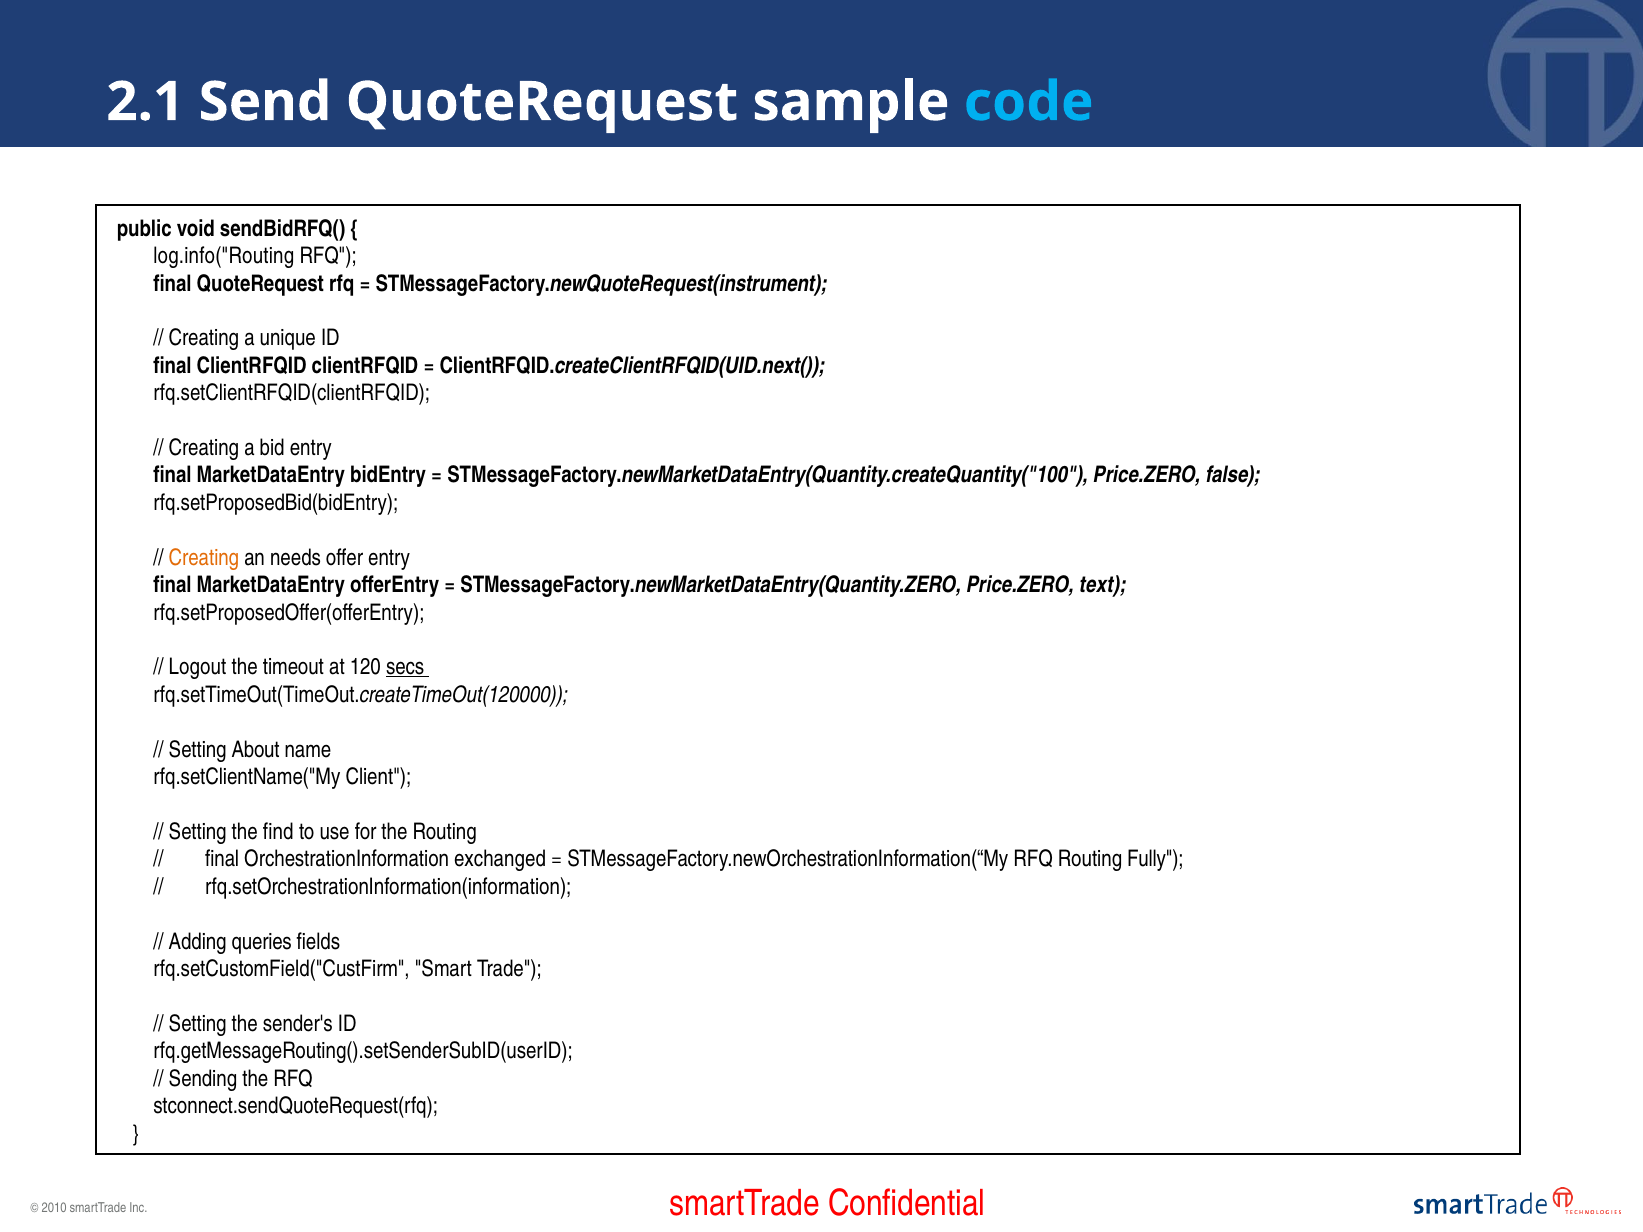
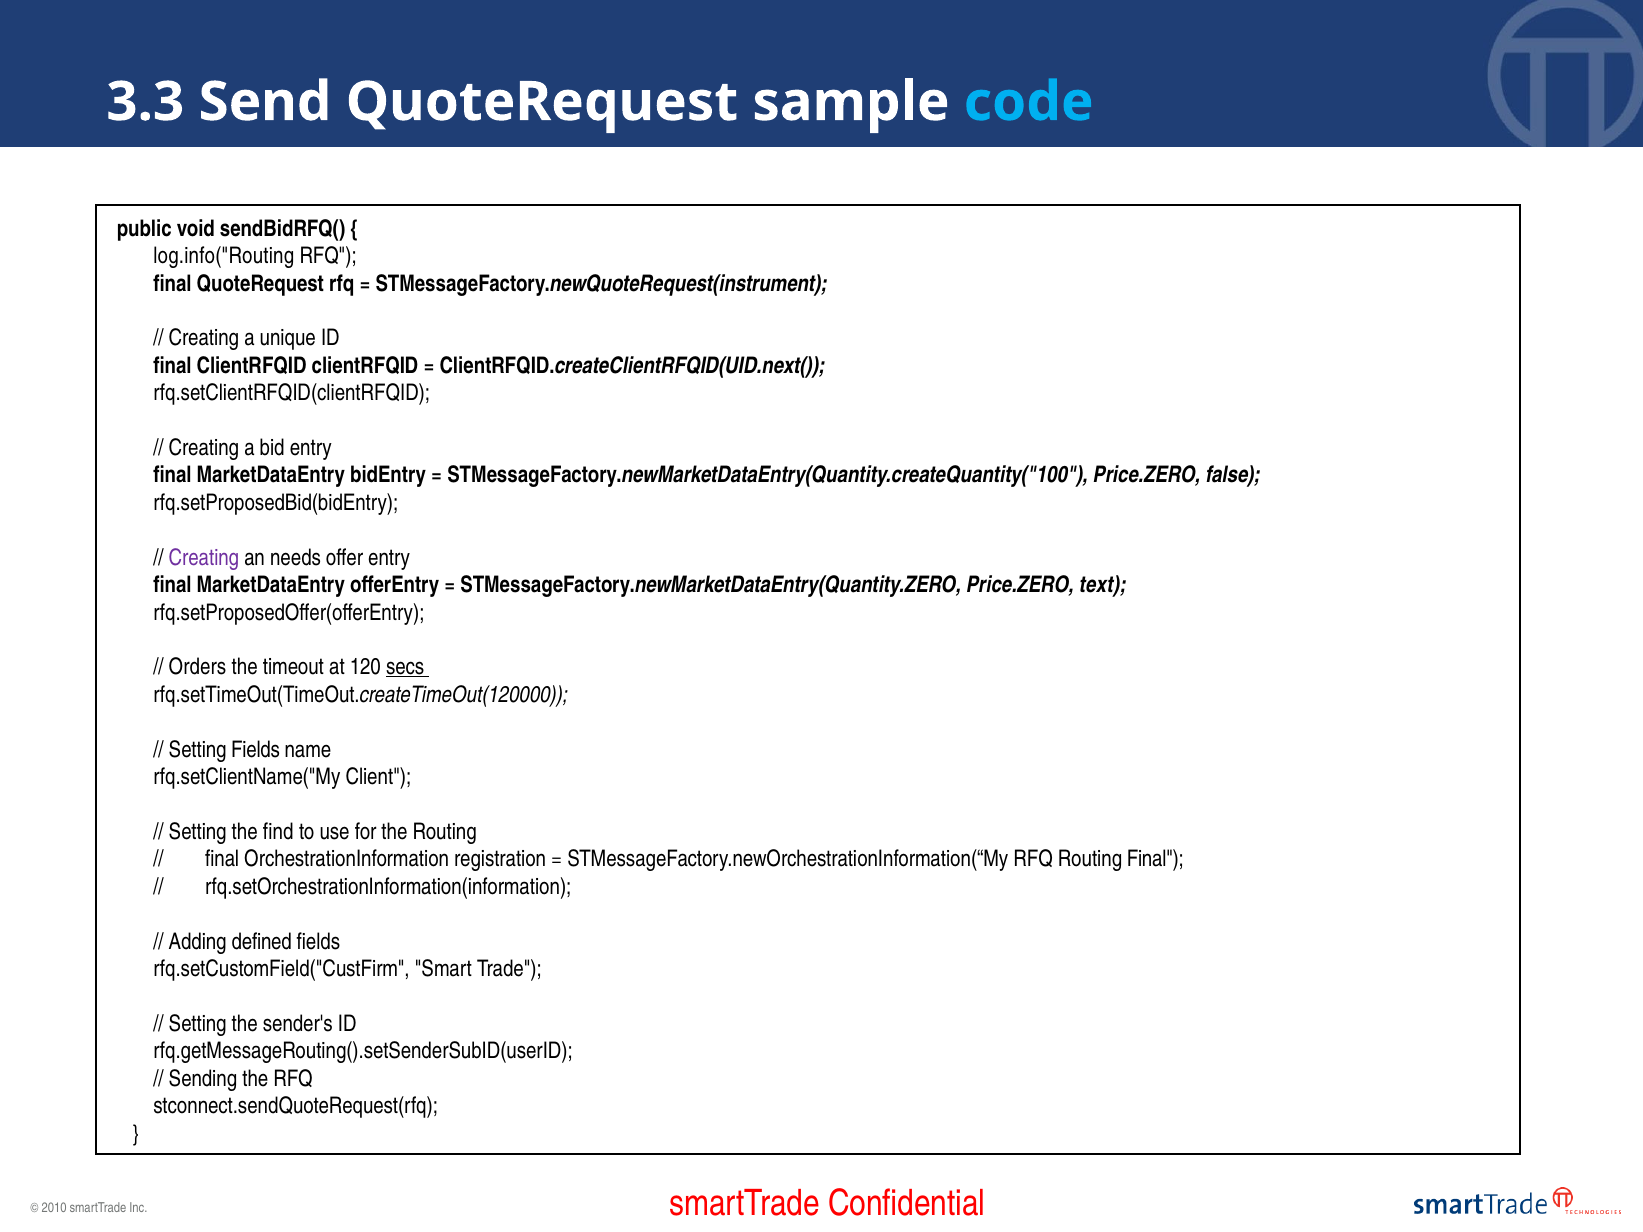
2.1: 2.1 -> 3.3 (145, 102)
Creating colour: orange -> purple (204, 558)
Logout: Logout -> Orders (198, 668)
Setting About: About -> Fields (256, 750)
exchanged: exchanged -> registration (500, 860)
Routing Fully: Fully -> Final (1155, 860)
queries: queries -> defined (262, 942)
